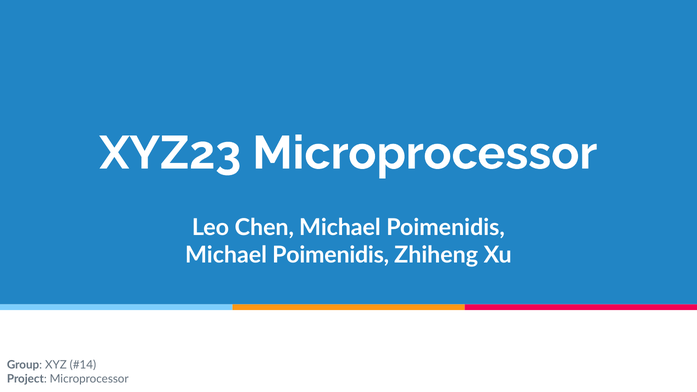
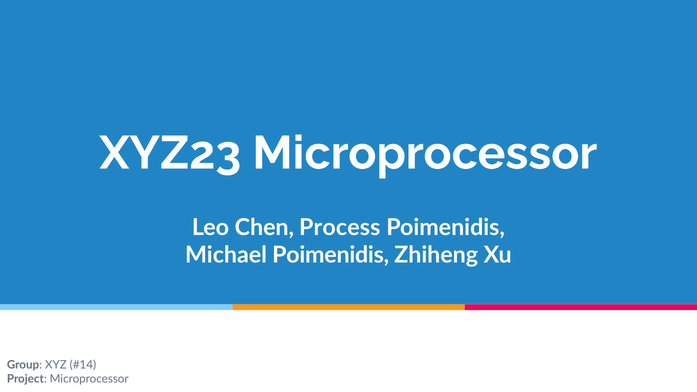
Chen Michael: Michael -> Process (340, 227)
